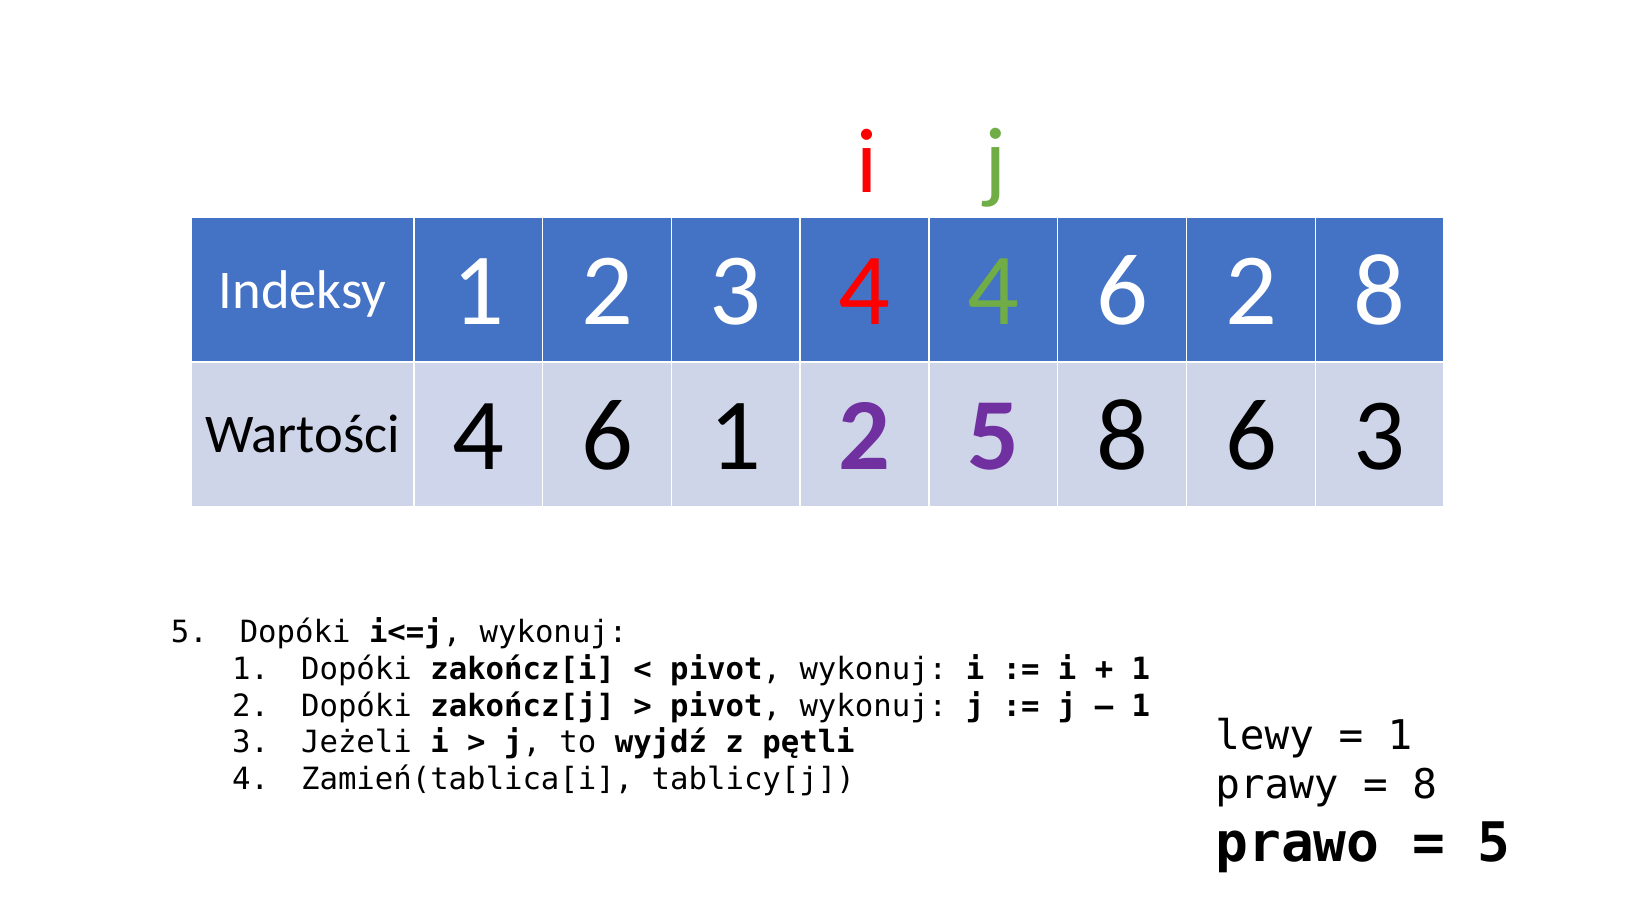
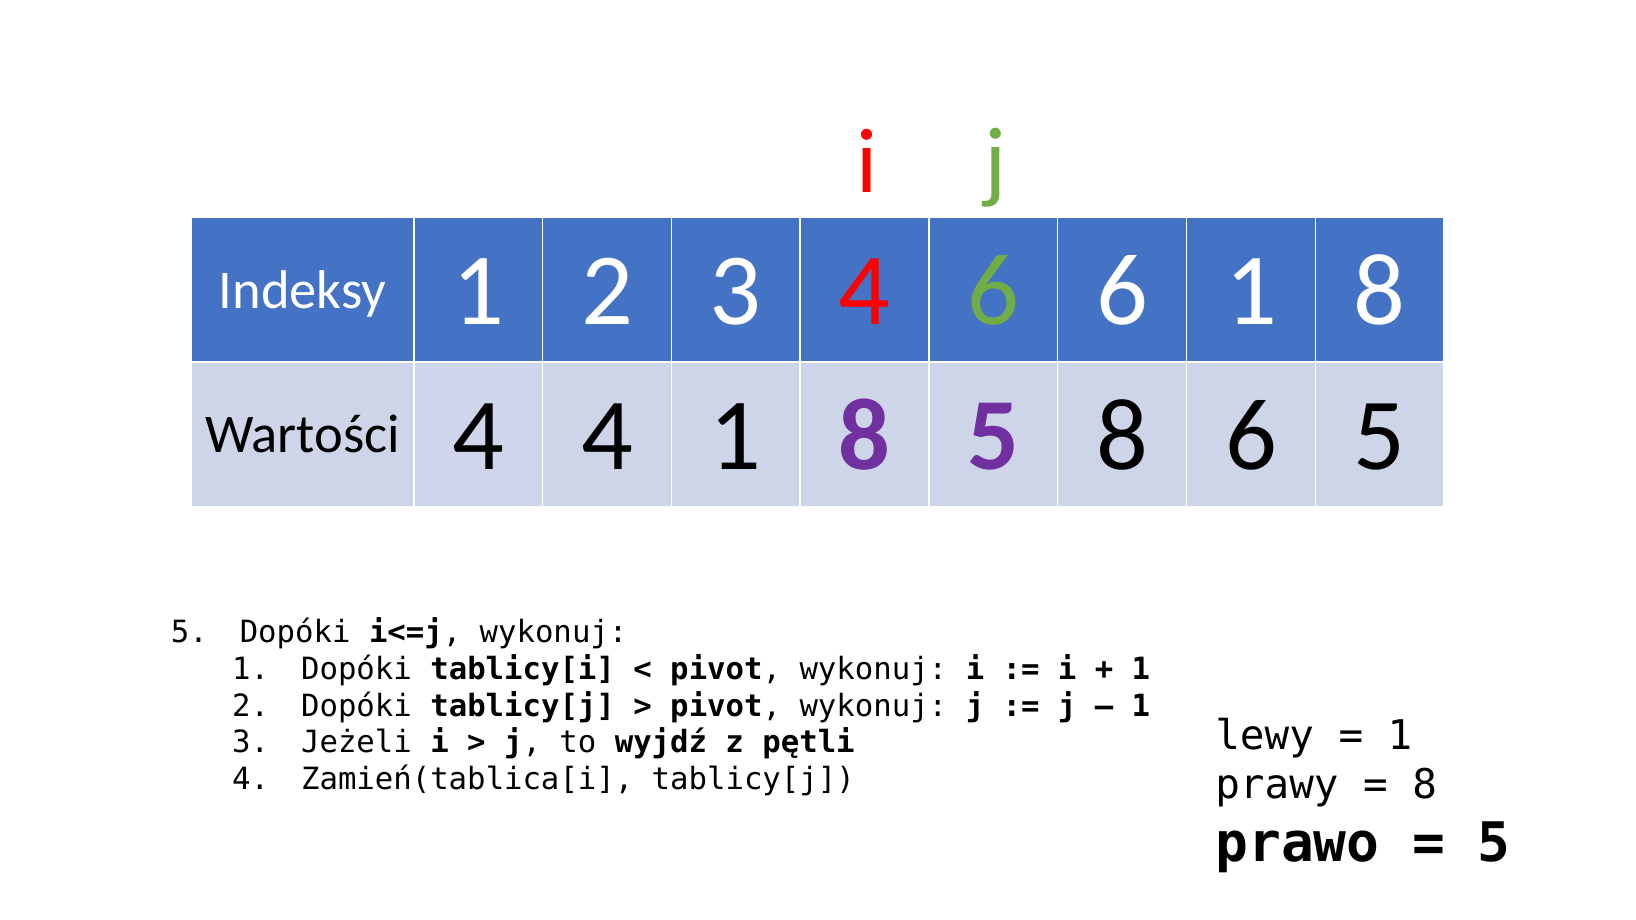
4 4: 4 -> 6 (993, 291)
6 2: 2 -> 1 (1251, 291)
Wartości 4 6: 6 -> 4 (607, 436)
2: 2 -> 8 (865, 436)
6 3: 3 -> 5 (1380, 436)
zakończ[i: zakończ[i -> tablicy[i (523, 669)
Dopóki zakończ[j: zakończ[j -> tablicy[j (523, 706)
